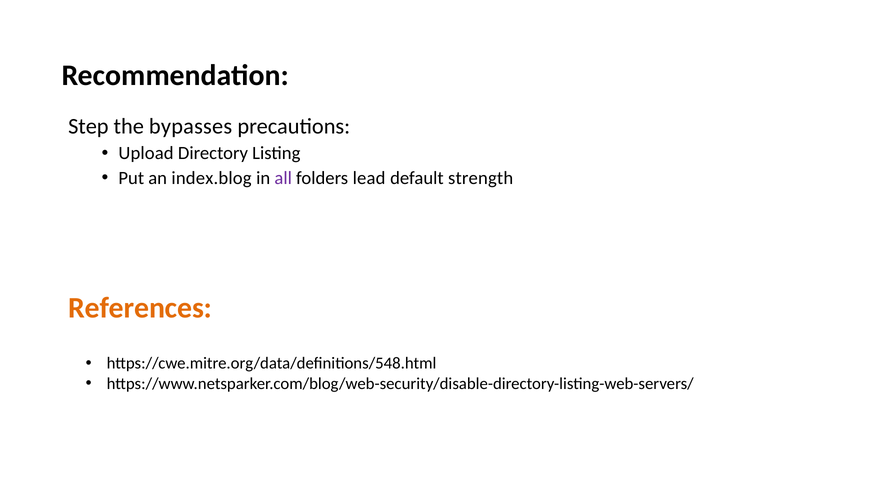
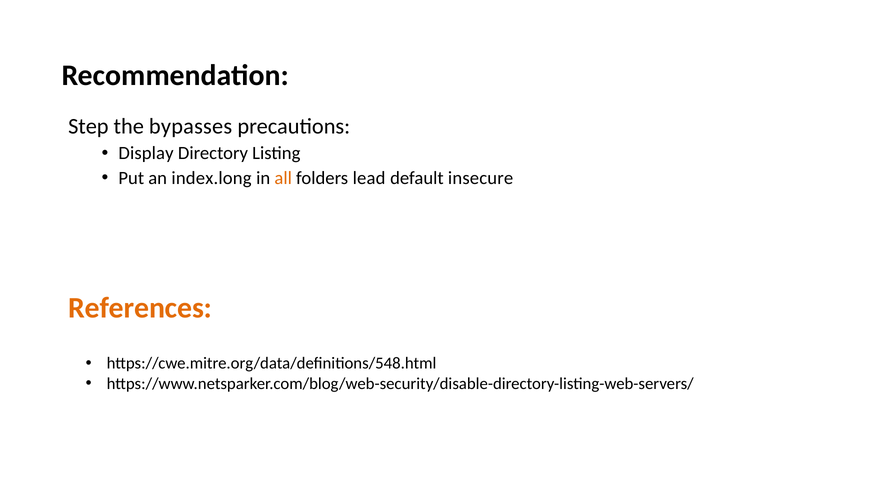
Upload: Upload -> Display (146, 153)
index.blog: index.blog -> index.long (212, 178)
all colour: purple -> orange (283, 178)
strength: strength -> insecure (481, 178)
